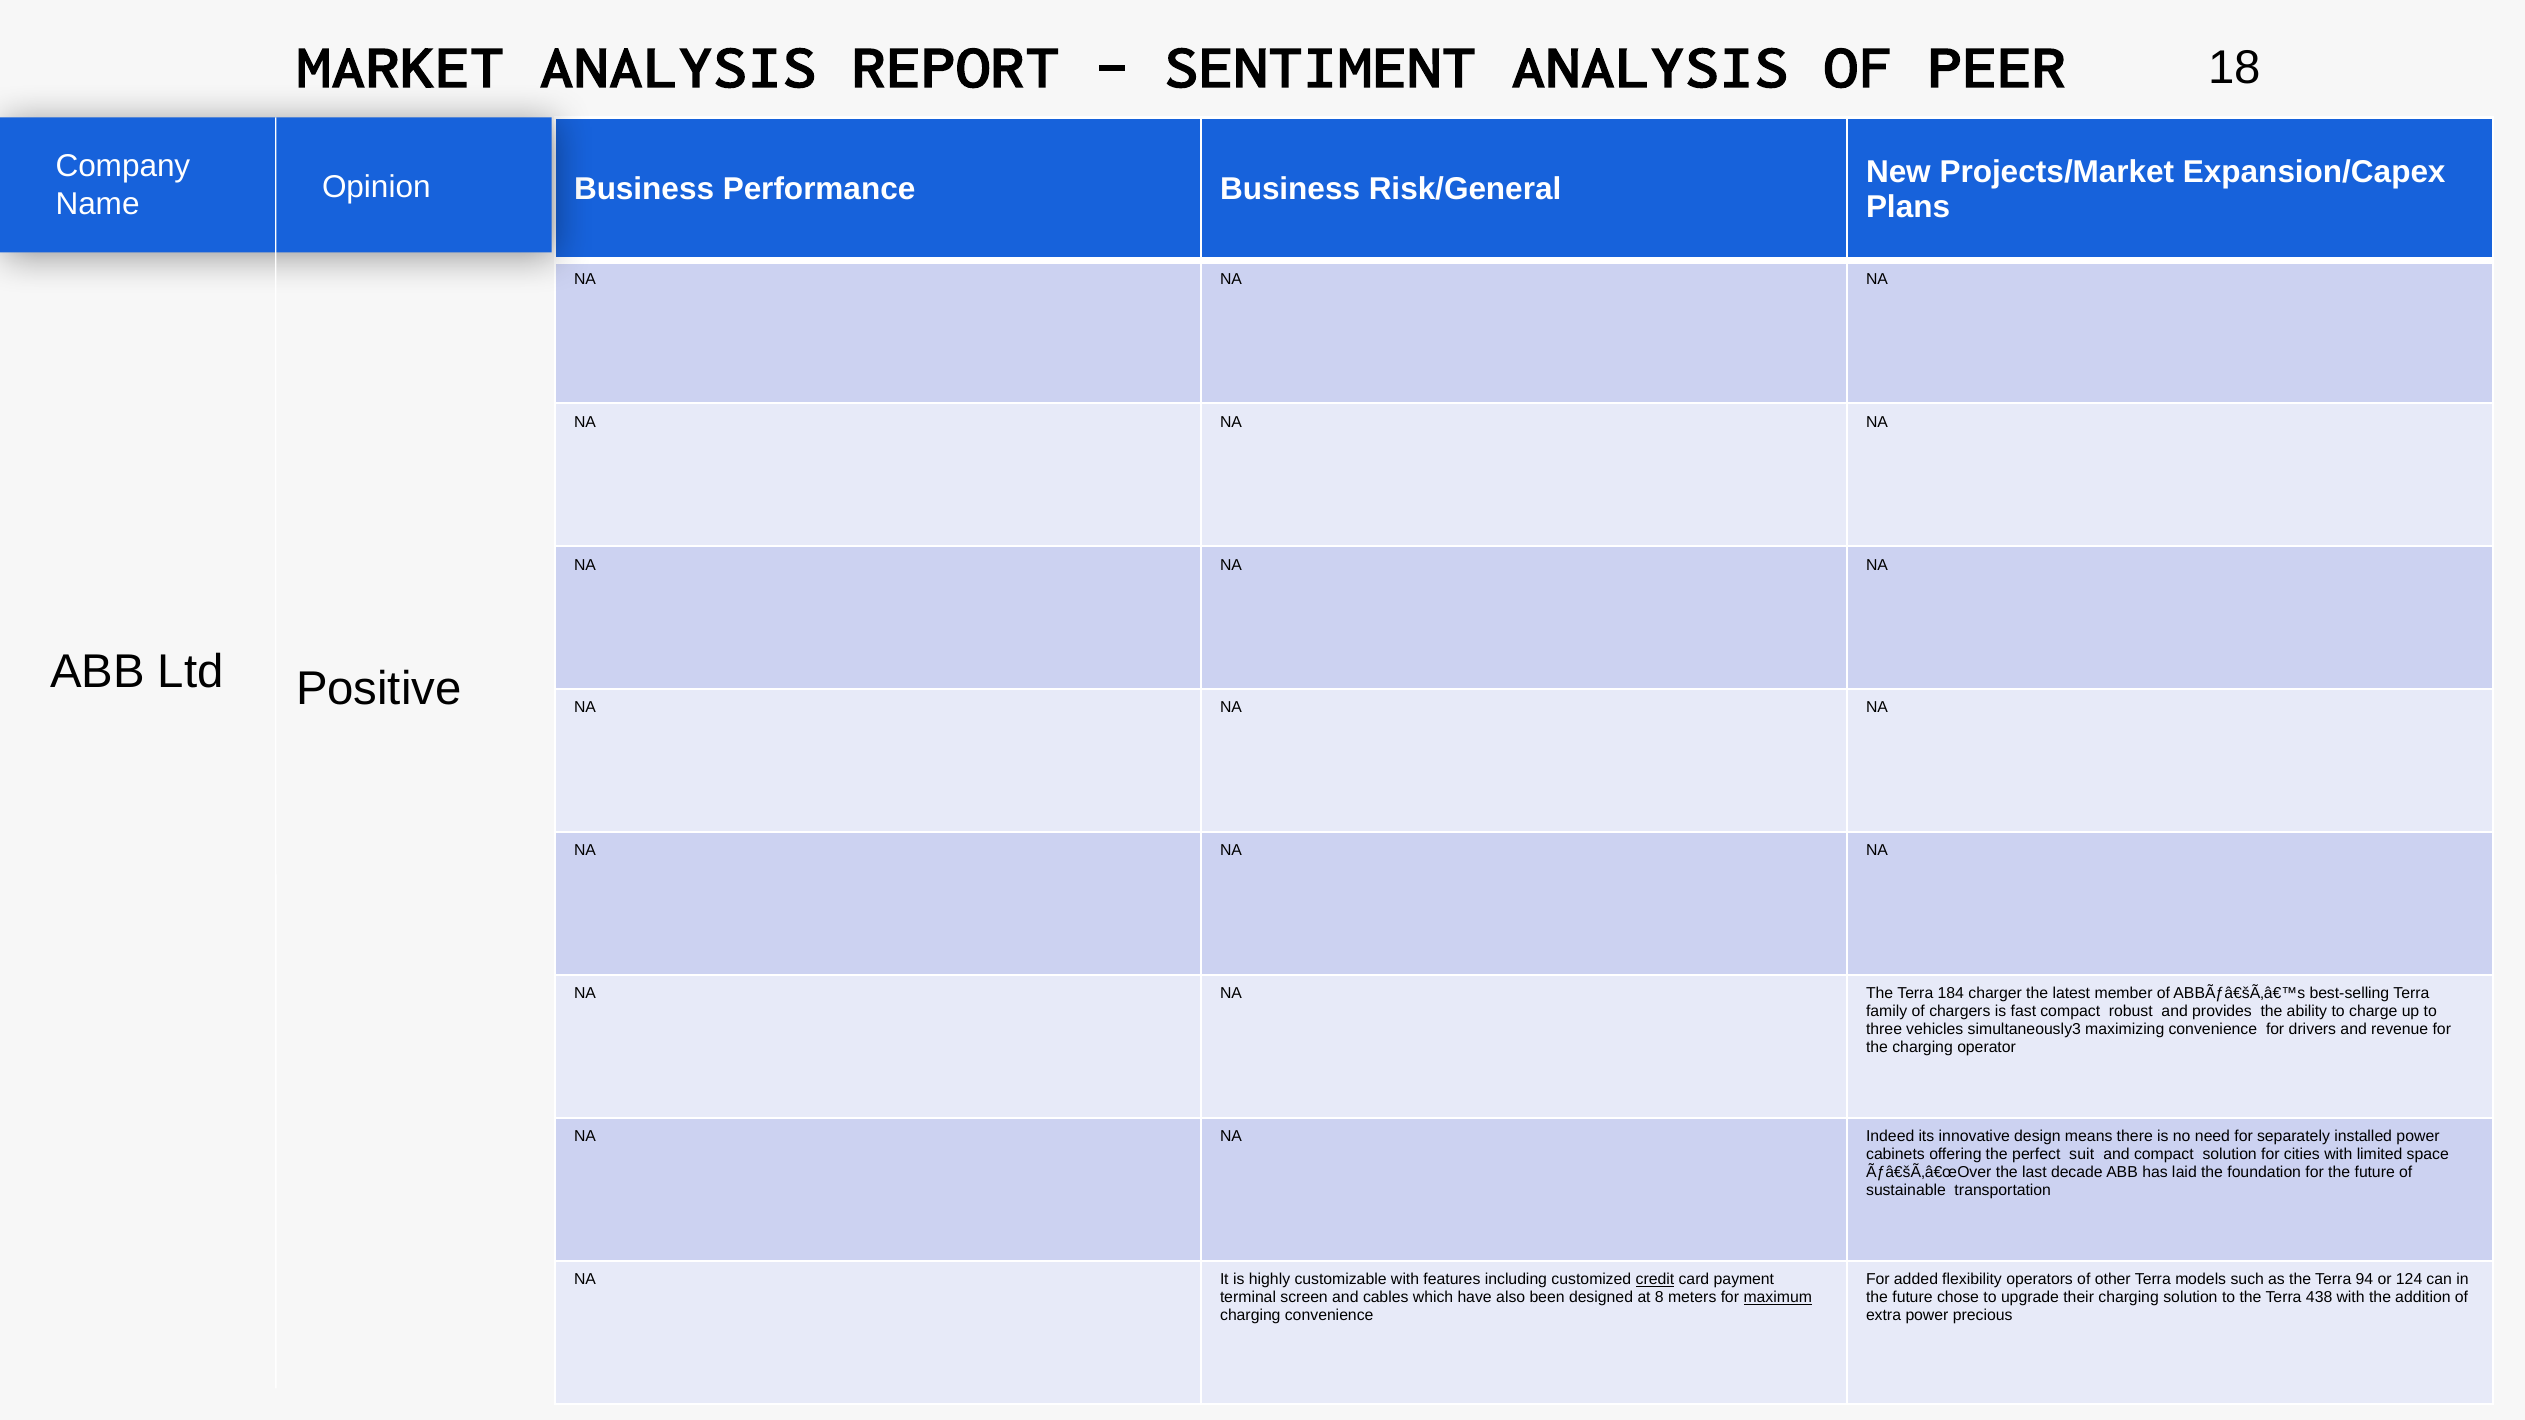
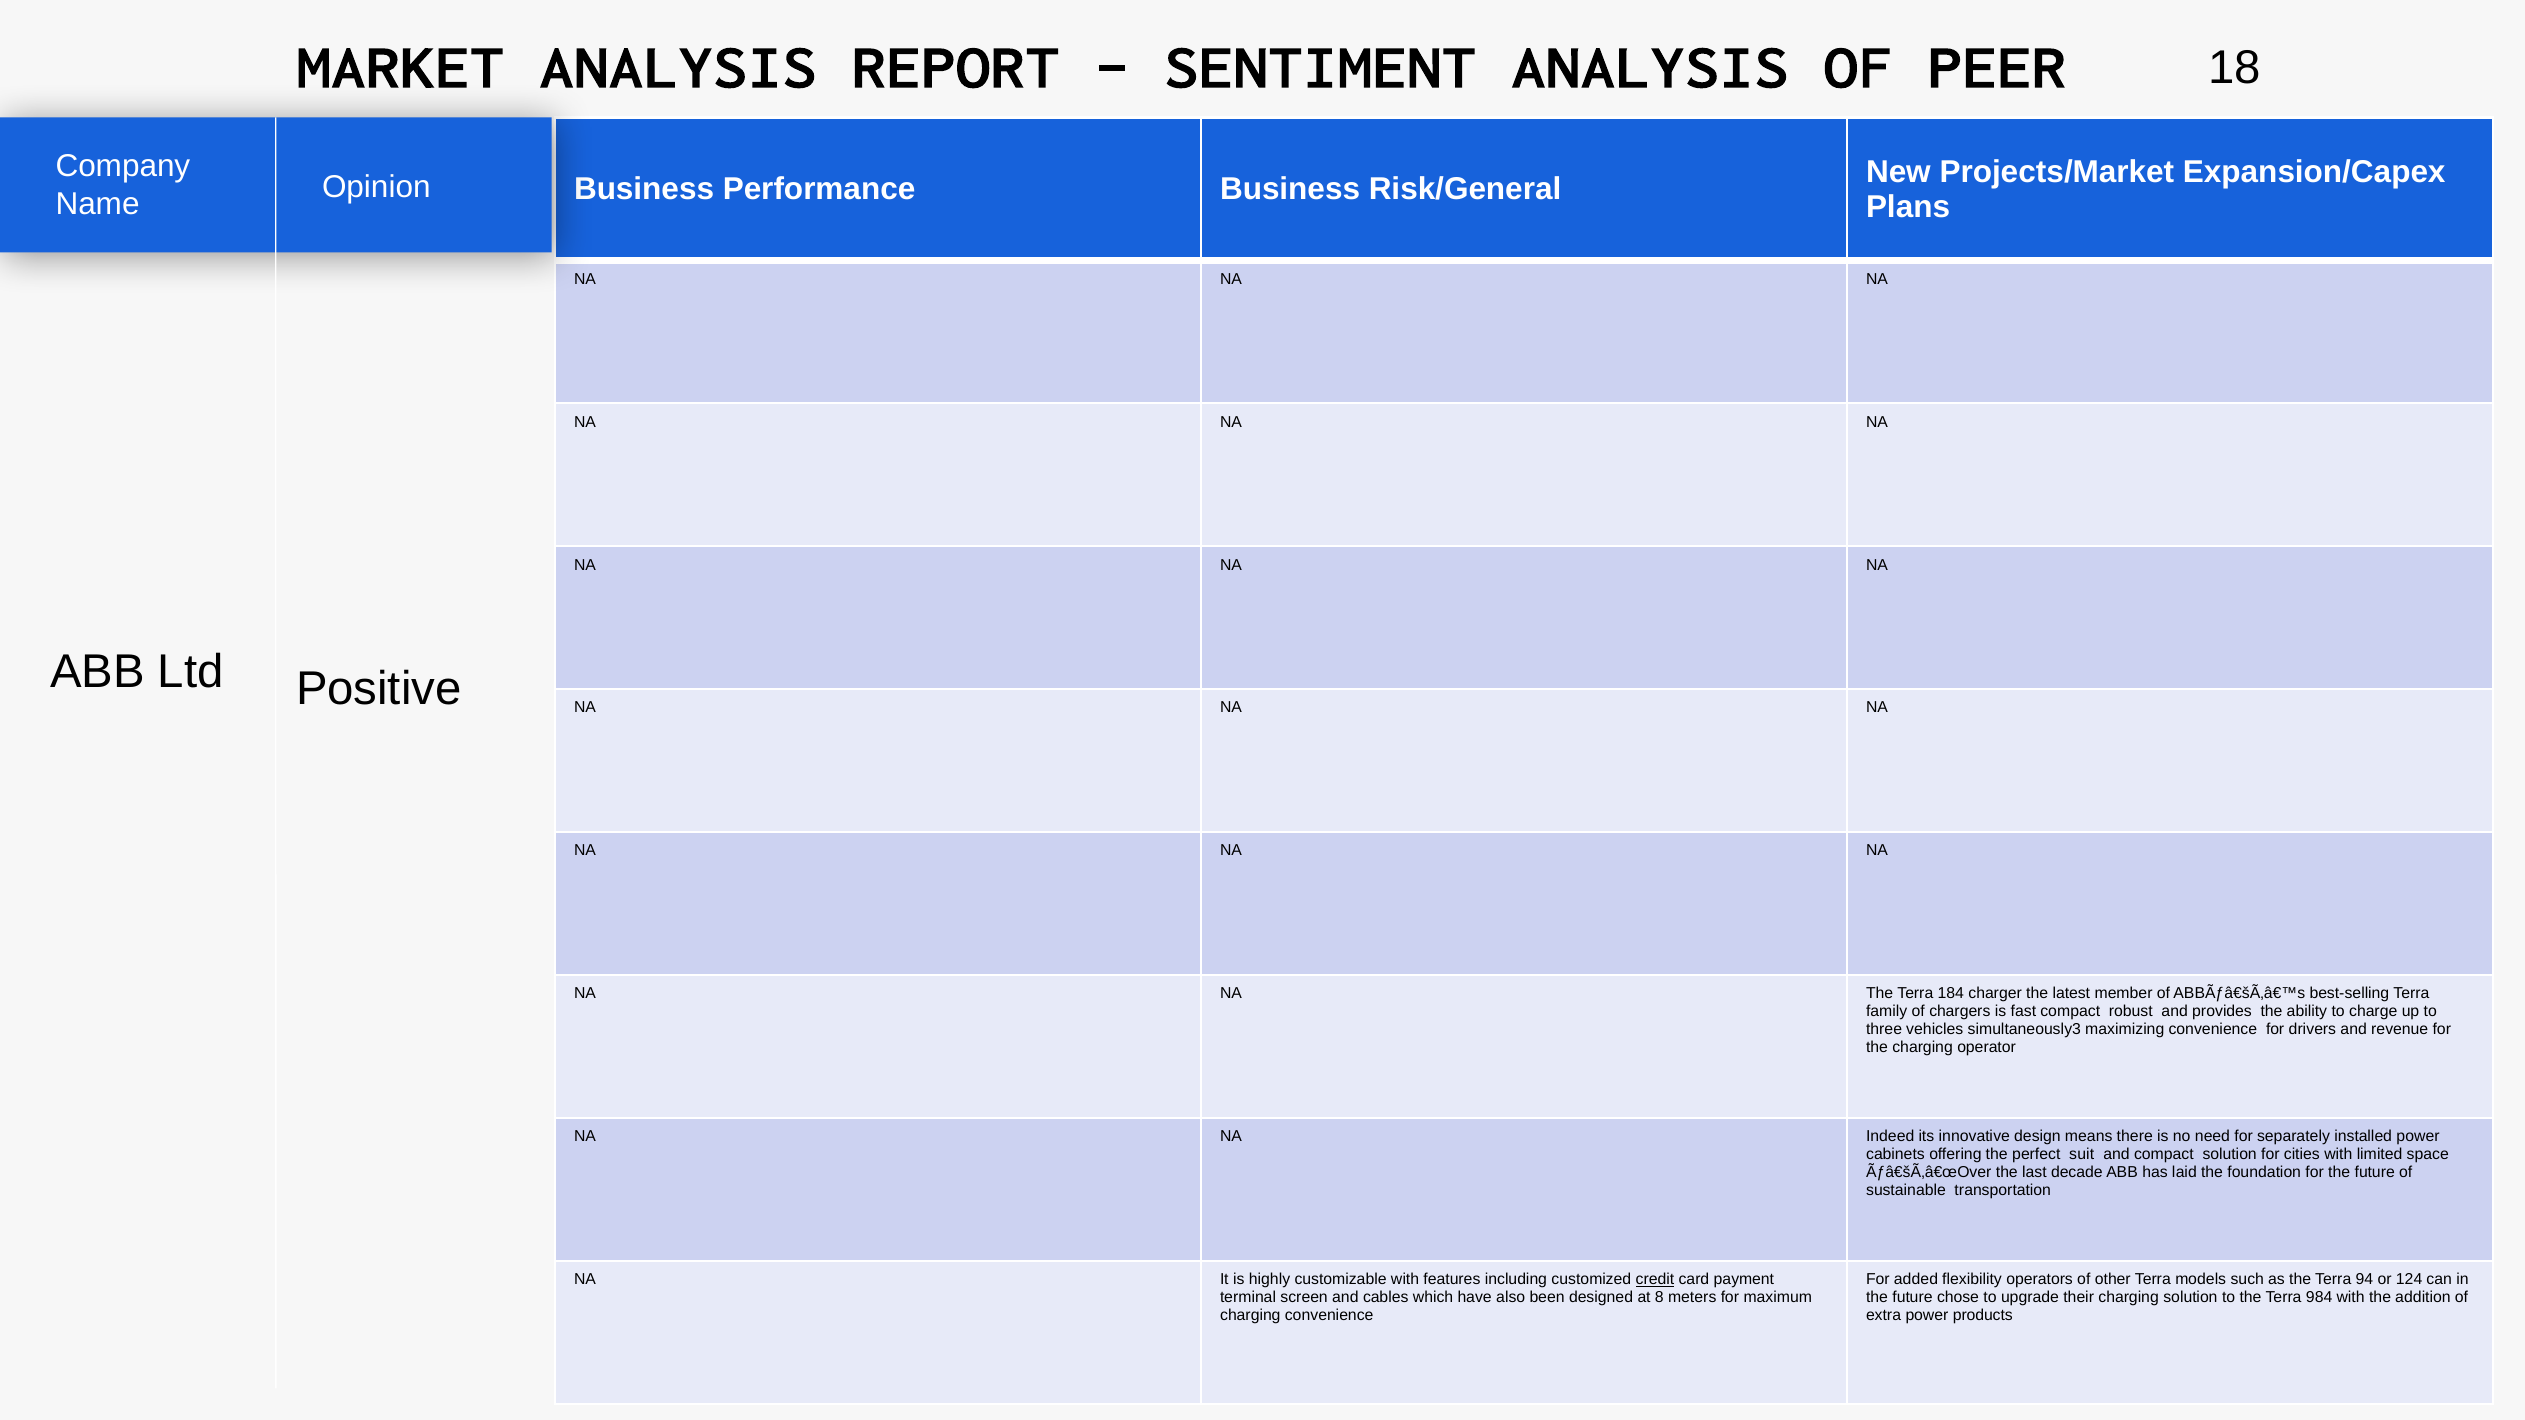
maximum underline: present -> none (1778, 1298)
438: 438 -> 984 (2319, 1298)
precious: precious -> products (1983, 1315)
